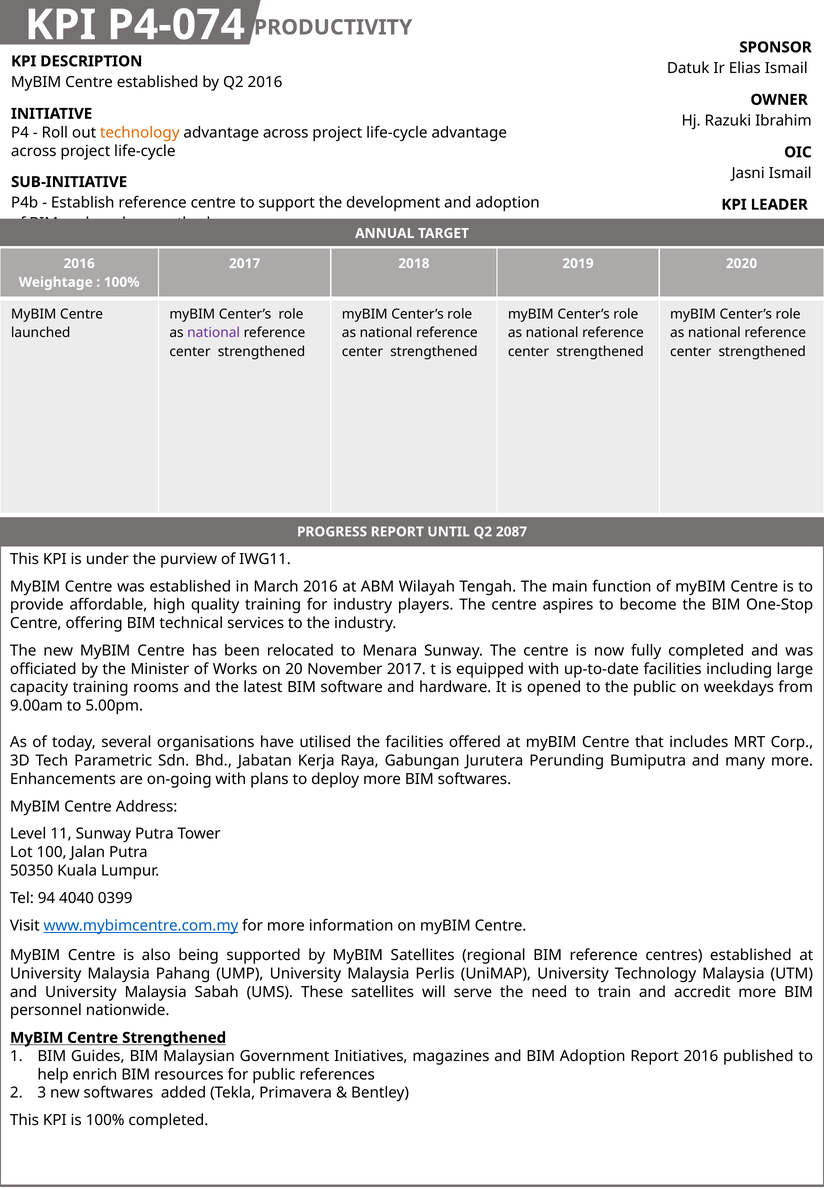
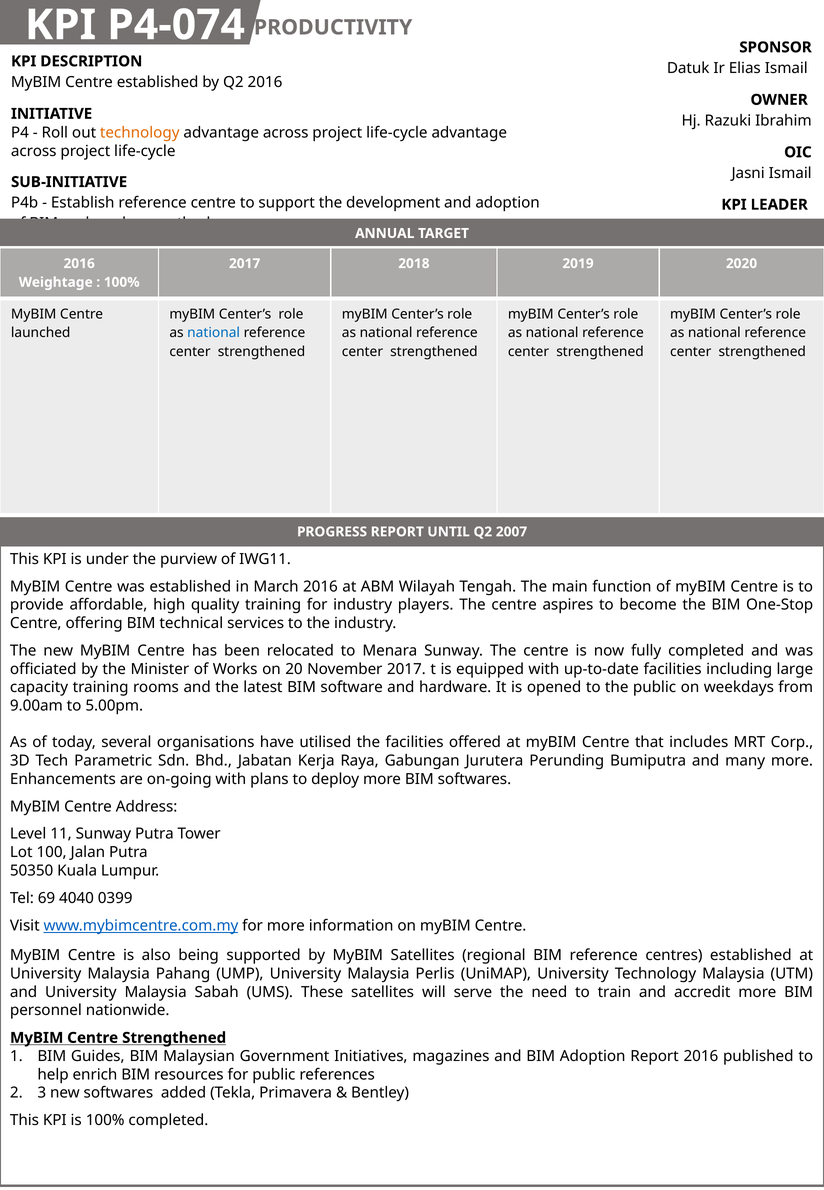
national colour: purple -> blue (214, 333)
2087: 2087 -> 2007 (511, 532)
94: 94 -> 69 (47, 898)
